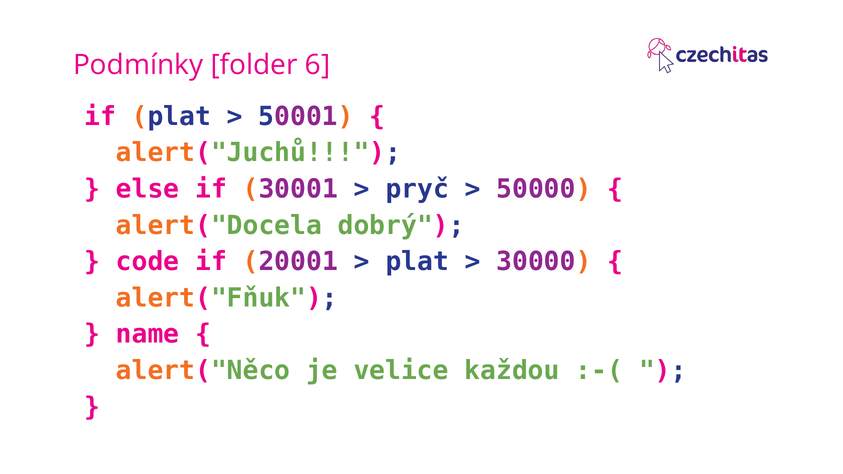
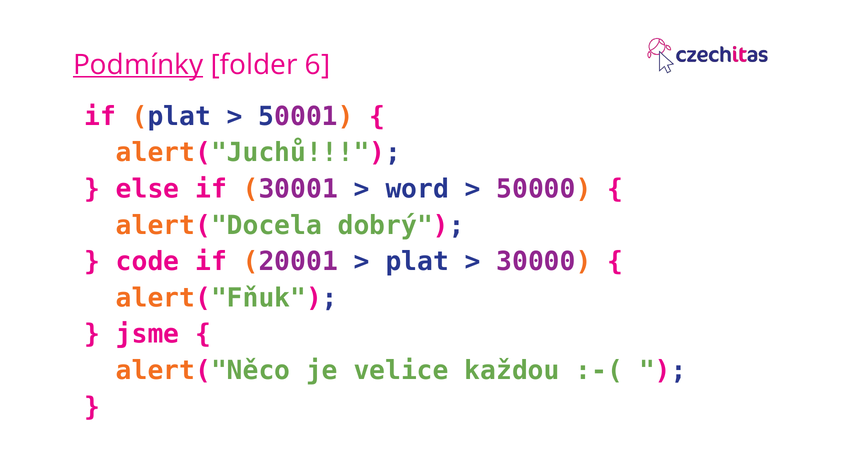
Podmínky underline: none -> present (138, 65)
pryč: pryč -> word (417, 189)
name: name -> jsme (148, 334)
